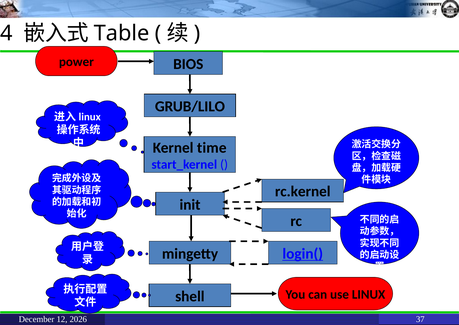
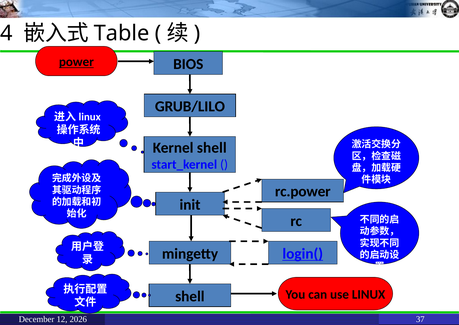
power underline: none -> present (76, 62)
Kernel time: time -> shell (212, 148)
rc.kernel: rc.kernel -> rc.power (303, 192)
